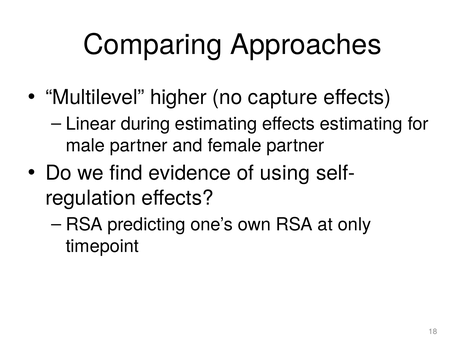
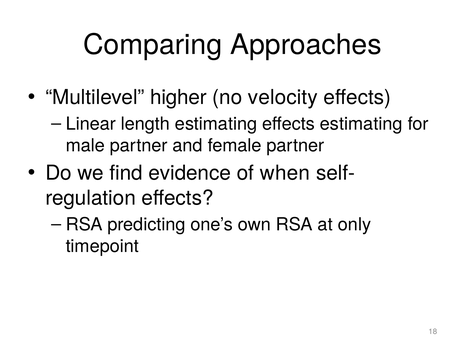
capture: capture -> velocity (283, 98)
during: during -> length (145, 124)
using: using -> when (285, 174)
